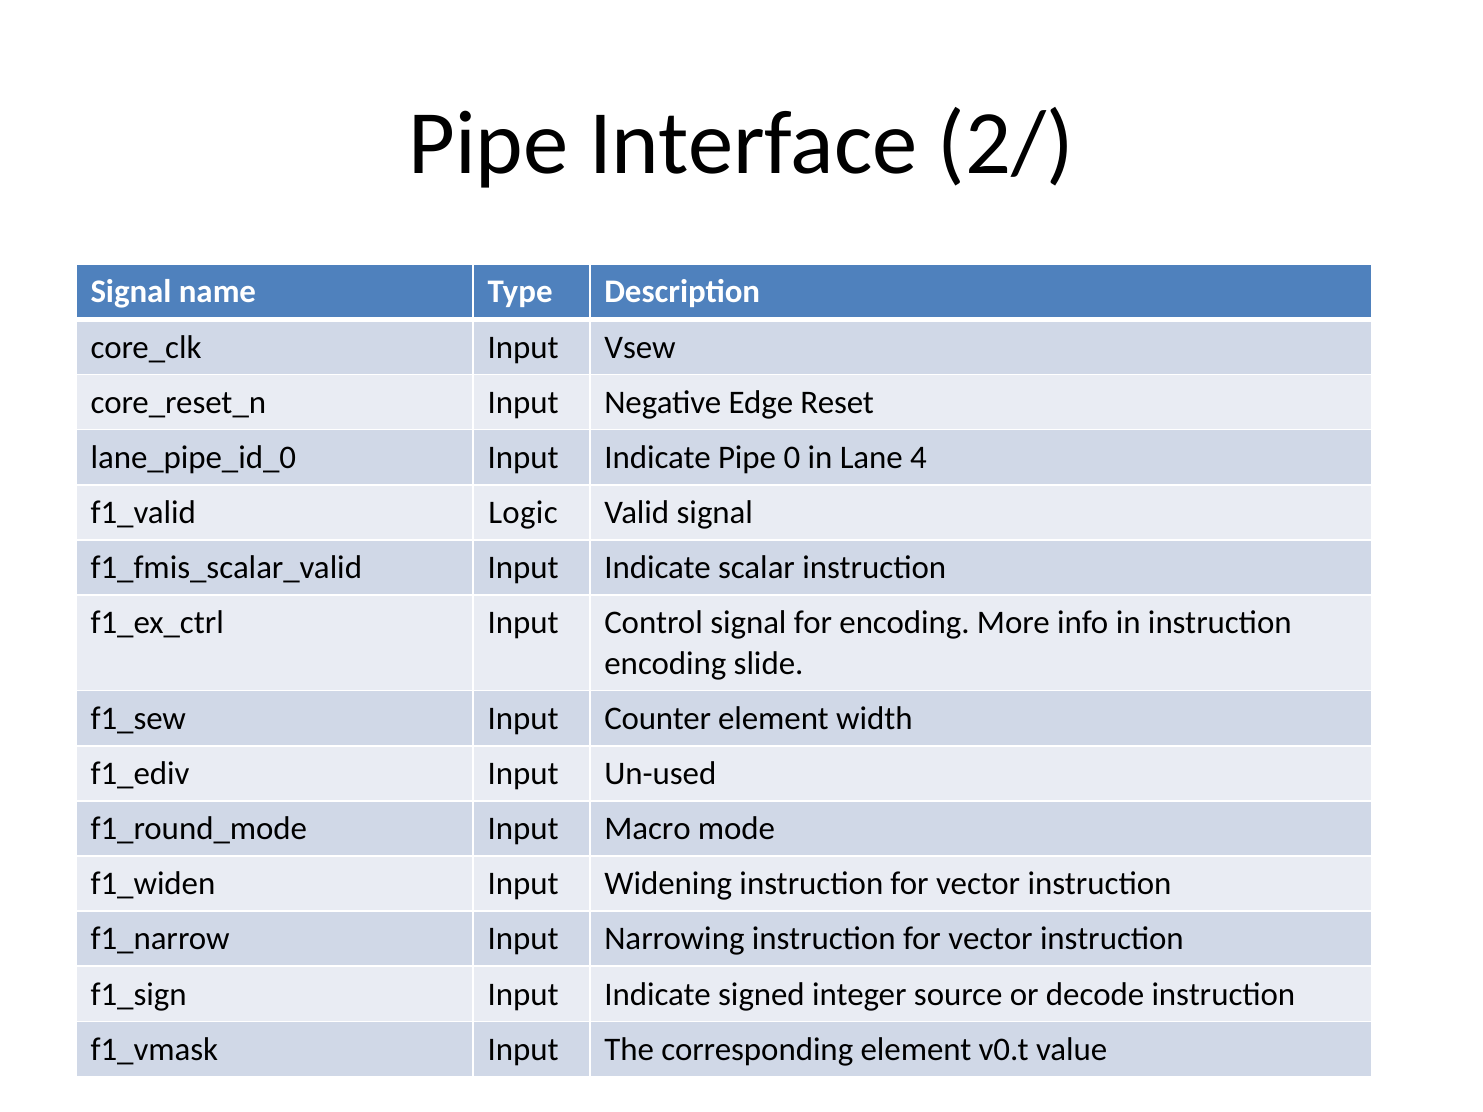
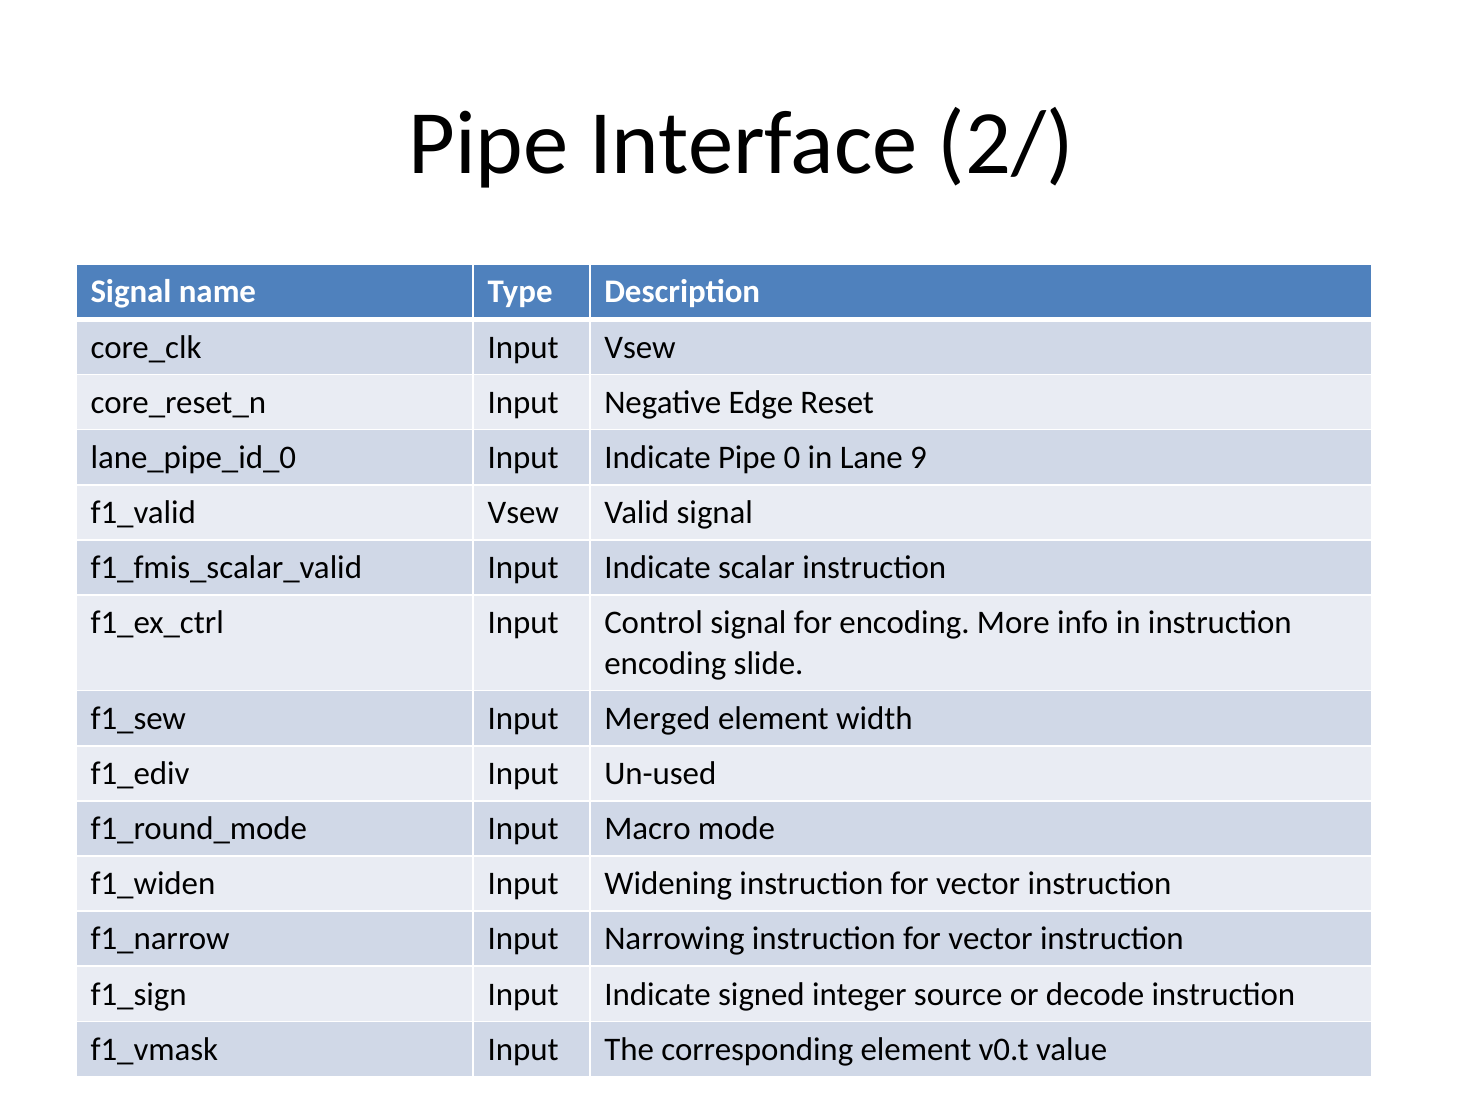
4: 4 -> 9 (918, 458)
Logic: Logic -> Vsew (523, 513)
Counter: Counter -> Merged (657, 719)
